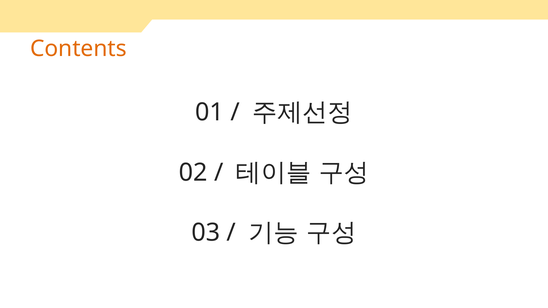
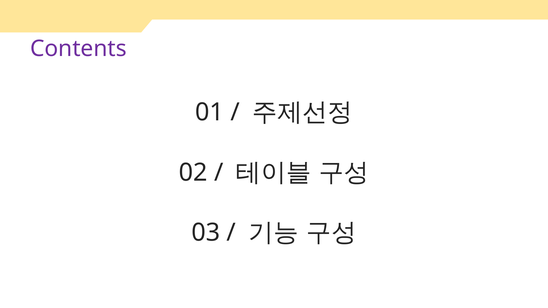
Contents colour: orange -> purple (78, 49)
